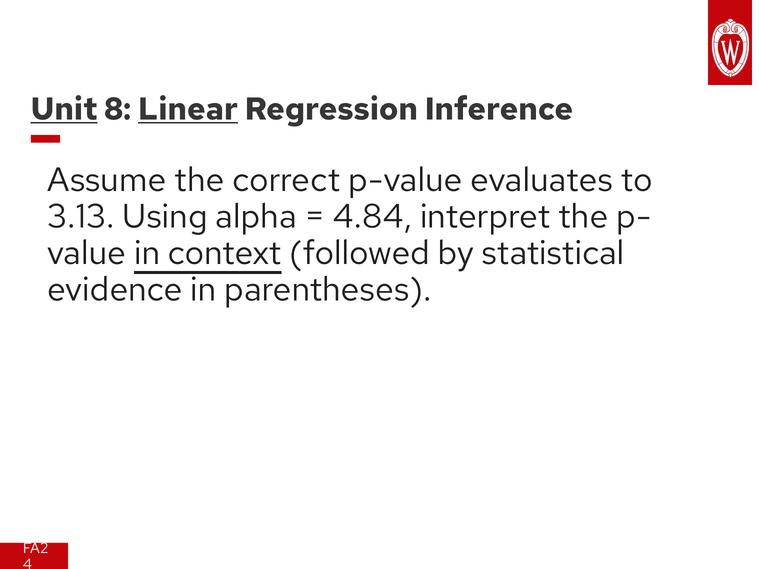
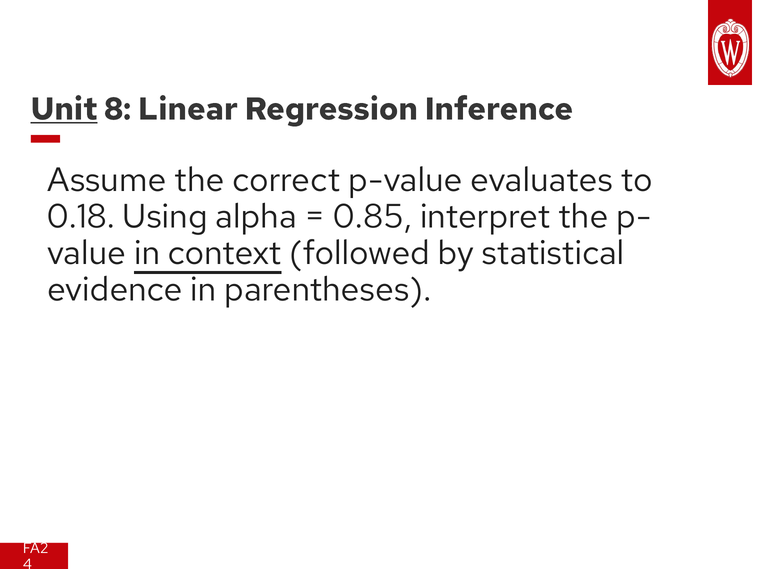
Linear underline: present -> none (188, 109)
3.13: 3.13 -> 0.18 (81, 217)
4.84: 4.84 -> 0.85 (372, 217)
